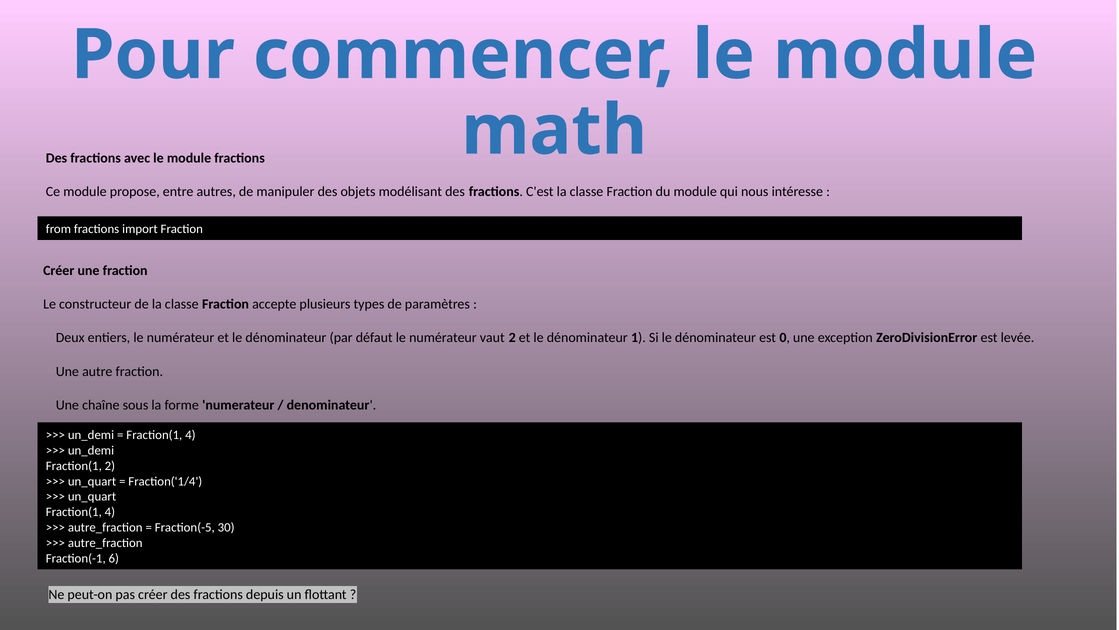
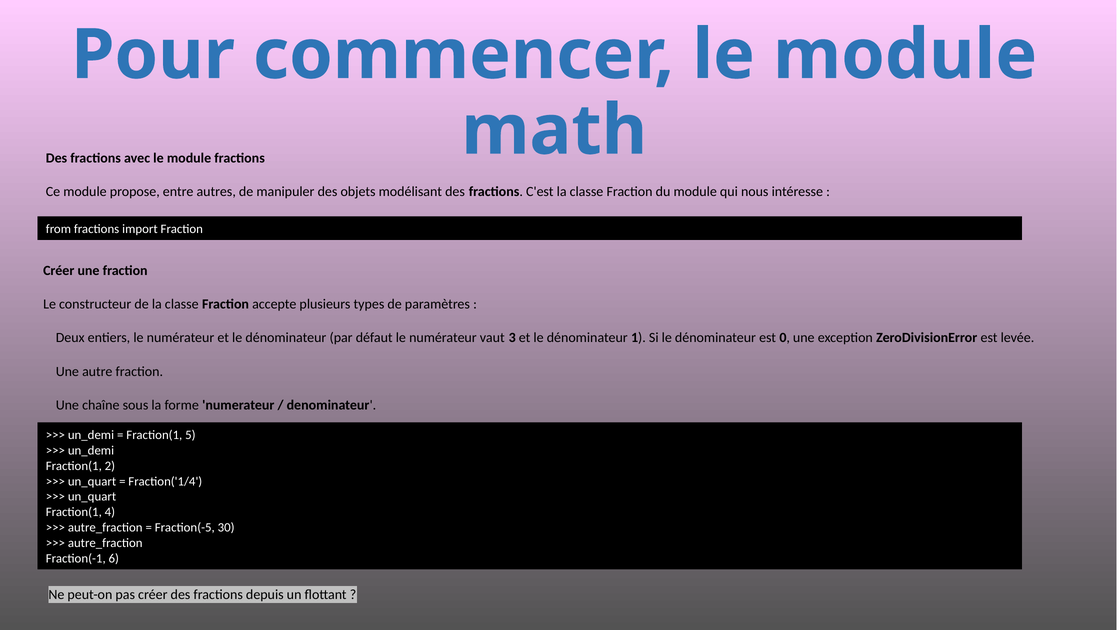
vaut 2: 2 -> 3 (512, 338)
4: 4 -> 5 (190, 435)
